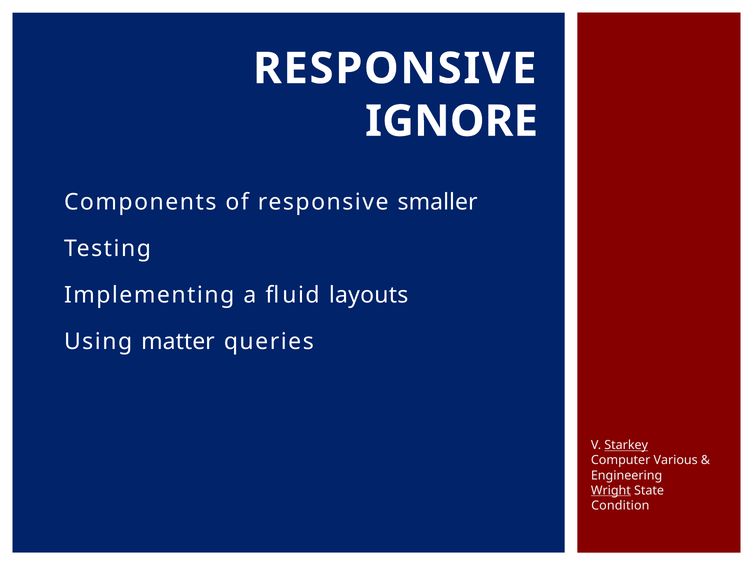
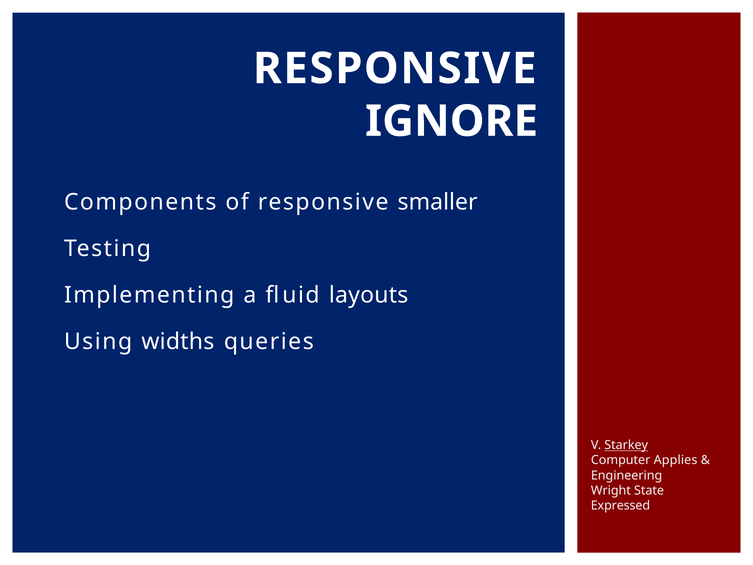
matter: matter -> widths (178, 341)
Various: Various -> Applies (676, 460)
Wright underline: present -> none (611, 490)
Condition: Condition -> Expressed (620, 505)
